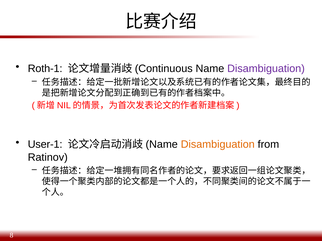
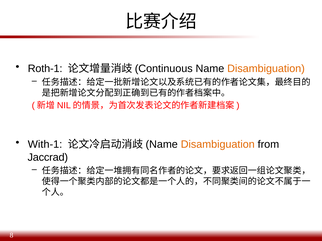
Disambiguation colour: purple -> orange (266, 69)
User-1: User-1 -> With-1 (45, 145)
Ratinov: Ratinov -> Jaccrad (48, 158)
